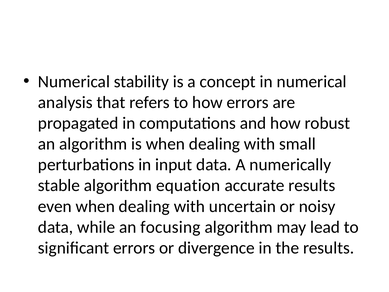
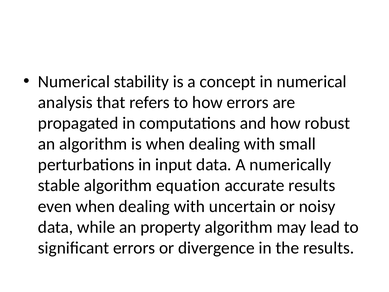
focusing: focusing -> property (171, 227)
